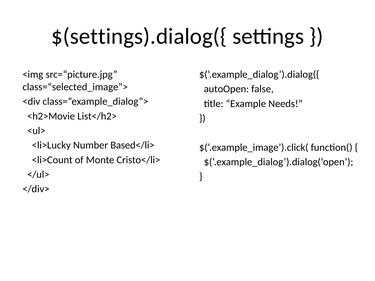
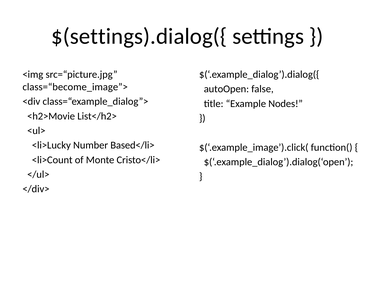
class=“selected_image”>: class=“selected_image”> -> class=“become_image”> (75, 87)
Needs: Needs -> Nodes (286, 104)
